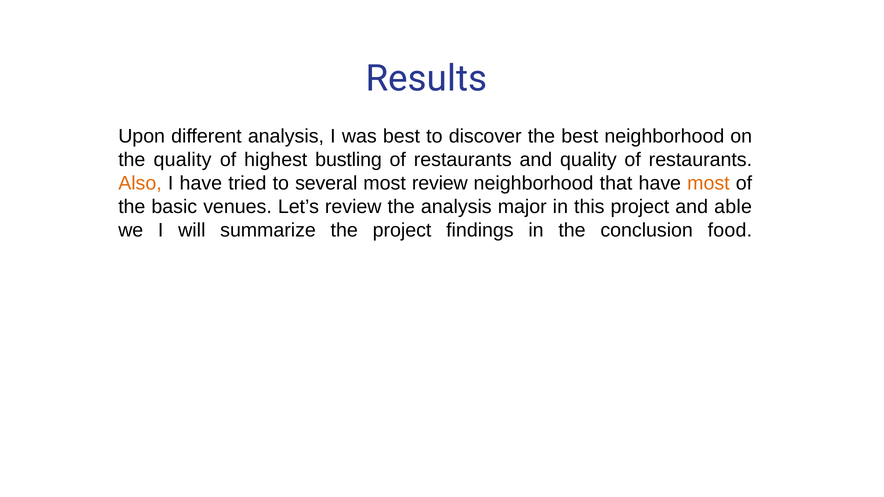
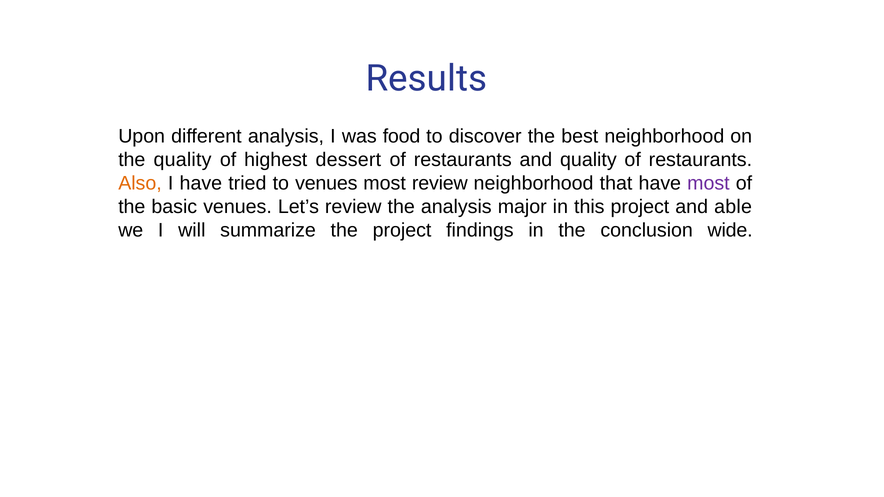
was best: best -> food (402, 136)
bustling: bustling -> dessert (348, 160)
to several: several -> venues (326, 183)
most colour: orange -> purple (708, 183)
food: food -> wide (730, 230)
